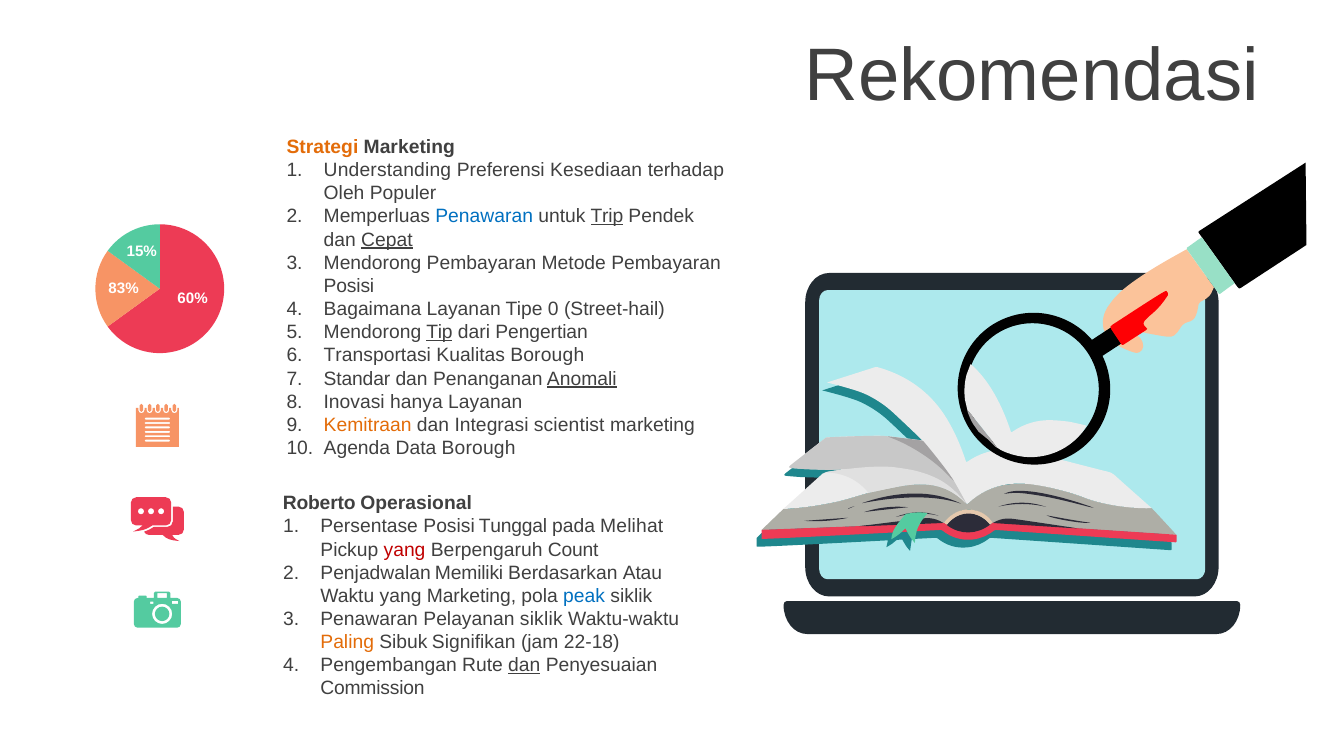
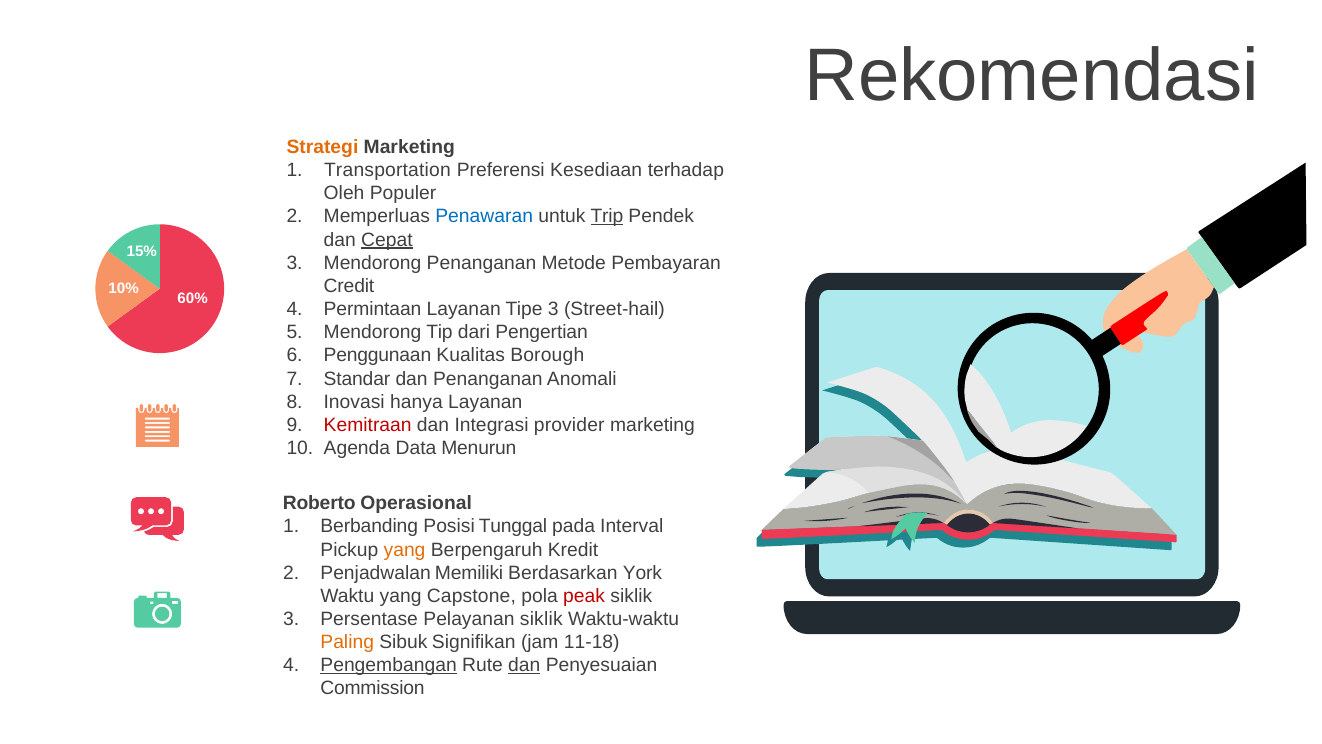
Understanding: Understanding -> Transportation (387, 170)
Mendorong Pembayaran: Pembayaran -> Penanganan (481, 263)
Posisi: Posisi -> Credit (349, 286)
83%: 83% -> 10% (124, 288)
Bagaimana: Bagaimana -> Permintaan (373, 309)
Tipe 0: 0 -> 3 (553, 309)
Tip underline: present -> none (440, 332)
Transportasi: Transportasi -> Penggunaan (377, 355)
Anomali underline: present -> none (582, 379)
Kemitraan colour: orange -> red (368, 425)
scientist: scientist -> provider (569, 425)
Data Borough: Borough -> Menurun (479, 448)
Persentase: Persentase -> Berbanding (369, 526)
Melihat: Melihat -> Interval (632, 526)
yang colour: red -> orange (405, 549)
Count: Count -> Kredit (573, 549)
Atau: Atau -> York (642, 573)
yang Marketing: Marketing -> Capstone (471, 596)
peak colour: blue -> red (584, 596)
Penawaran: Penawaran -> Persentase (369, 619)
22-18: 22-18 -> 11-18 (592, 642)
Pengembangan underline: none -> present (389, 665)
